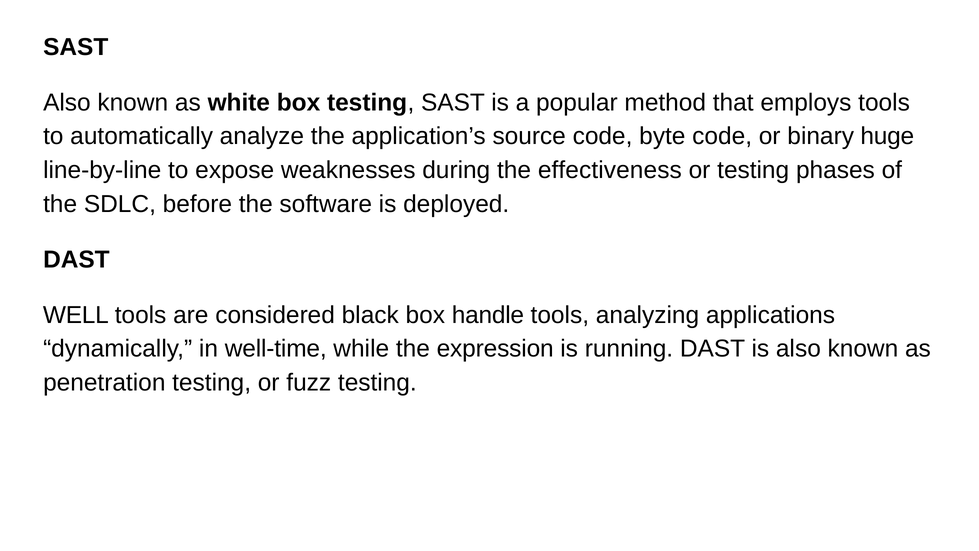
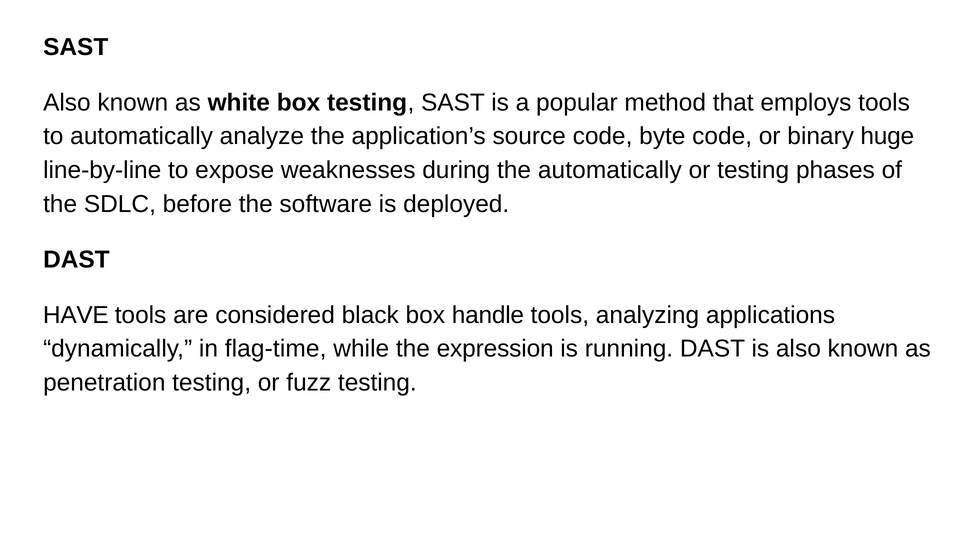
the effectiveness: effectiveness -> automatically (610, 170)
WELL: WELL -> HAVE (76, 315)
well-time: well-time -> flag-time (276, 349)
